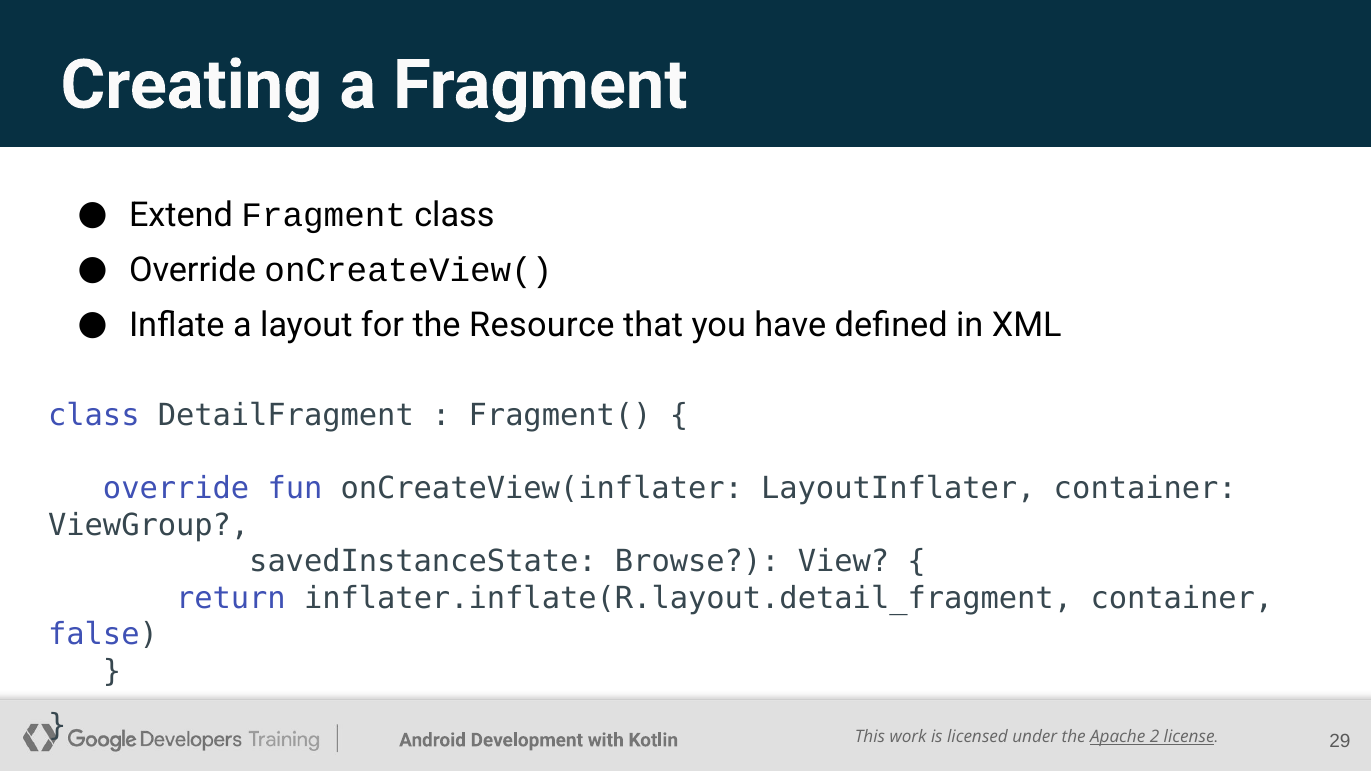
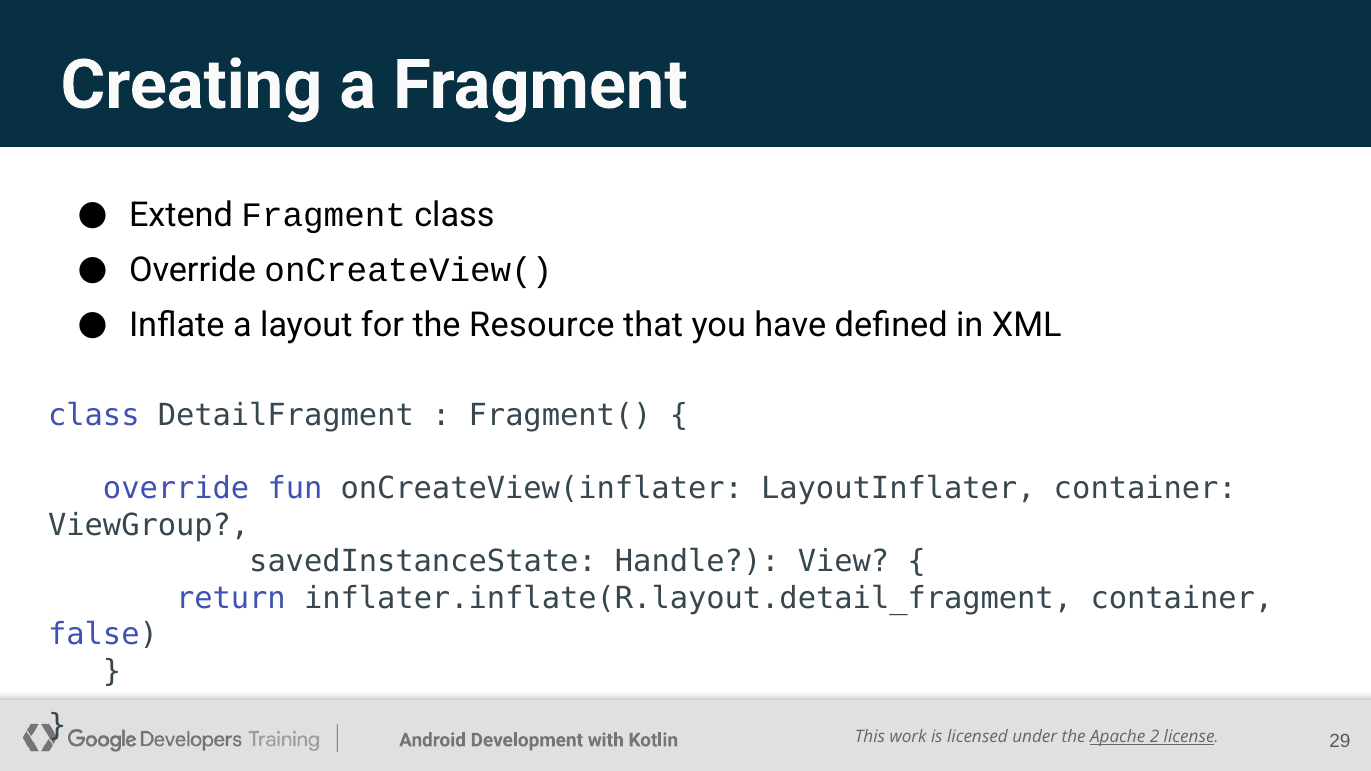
Browse: Browse -> Handle (697, 562)
